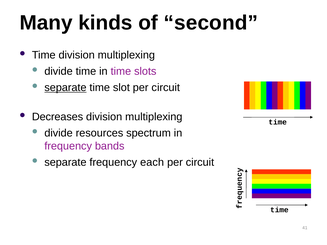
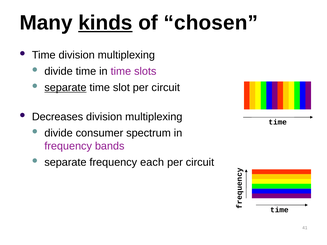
kinds underline: none -> present (105, 23)
second: second -> chosen (211, 23)
resources: resources -> consumer (99, 133)
